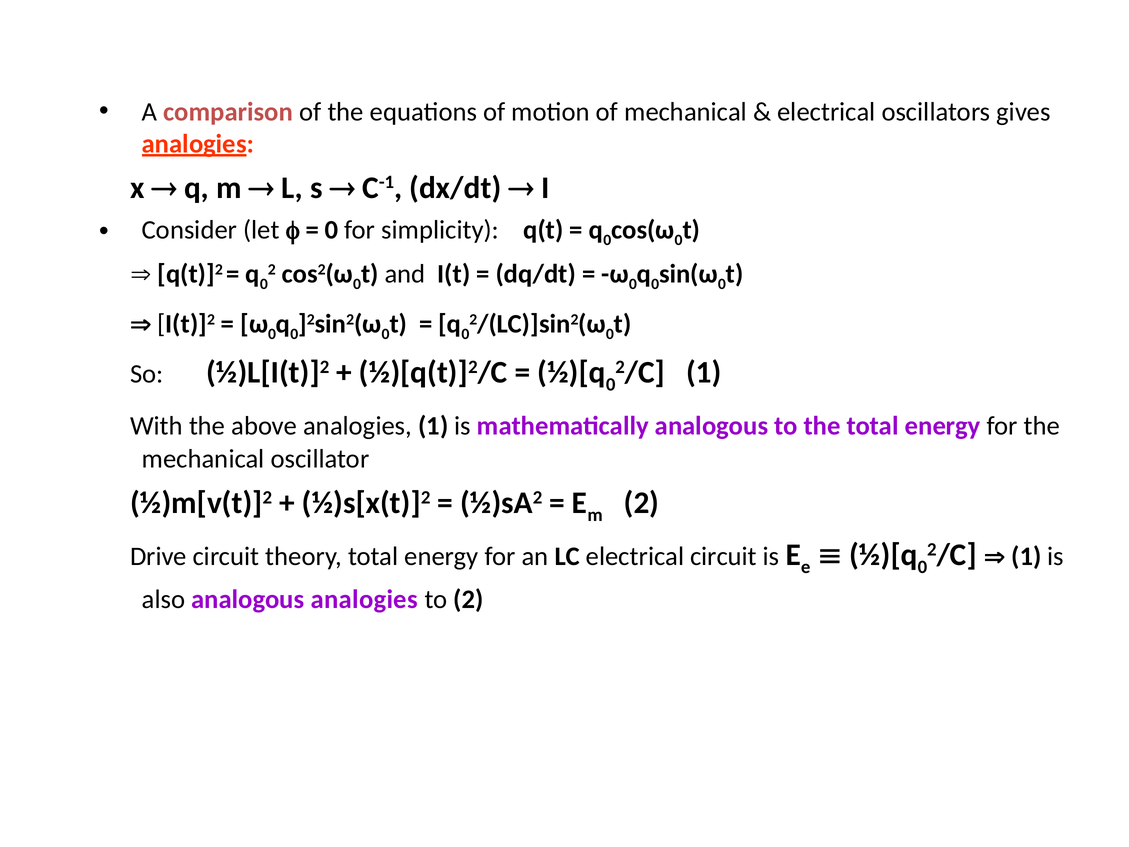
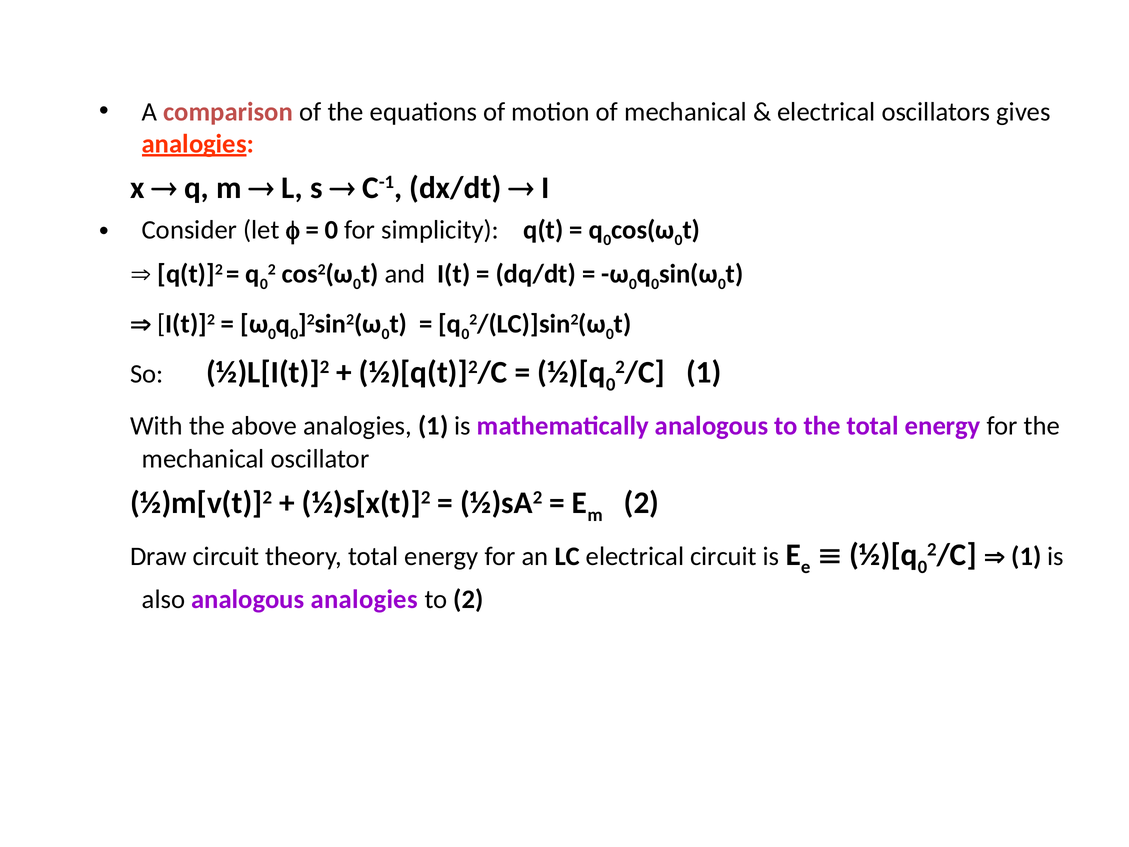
Drive: Drive -> Draw (159, 556)
